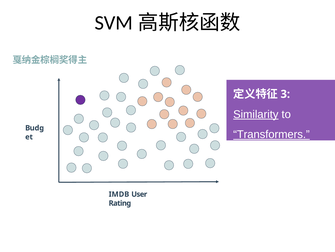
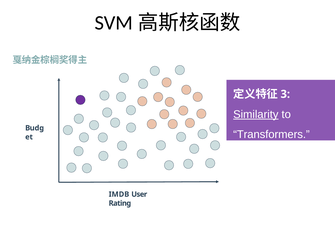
Transformers underline: present -> none (271, 134)
